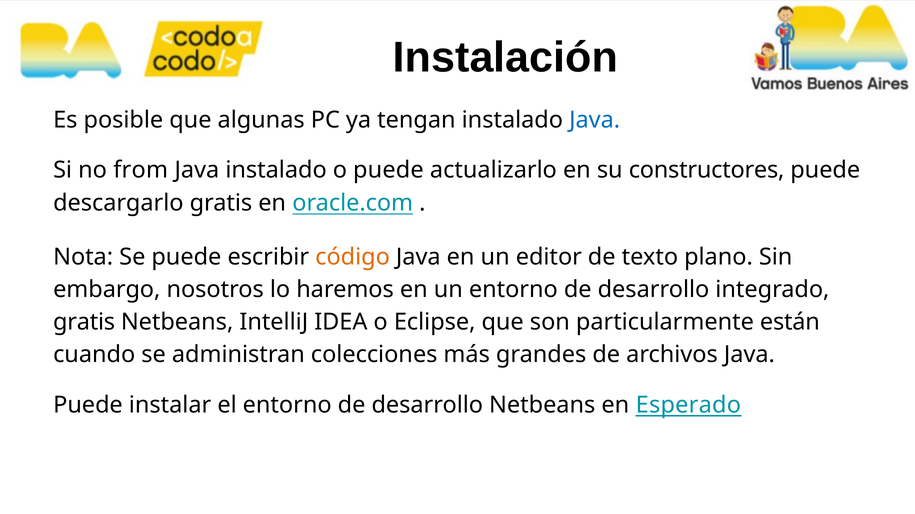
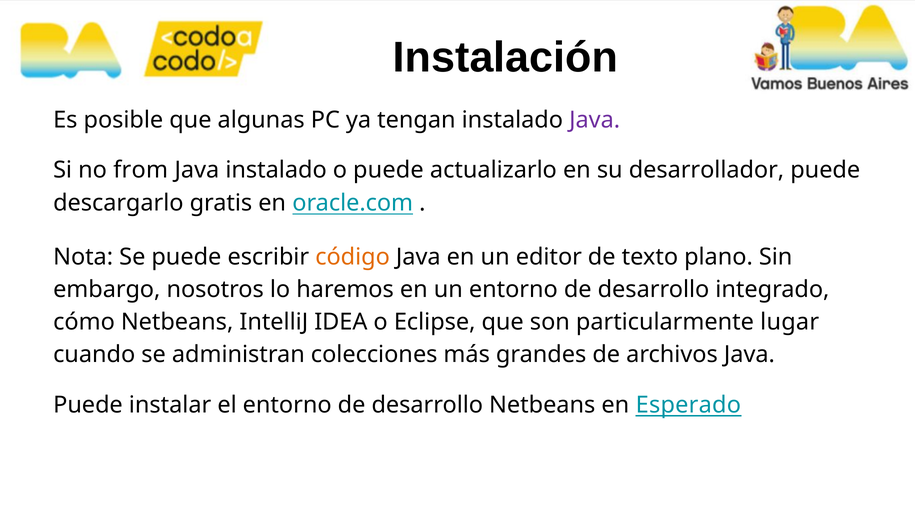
Java colour: blue -> purple (595, 120)
constructores: constructores -> desarrollador (706, 170)
gratis: gratis -> cómo (84, 322)
están: están -> lugar (790, 322)
